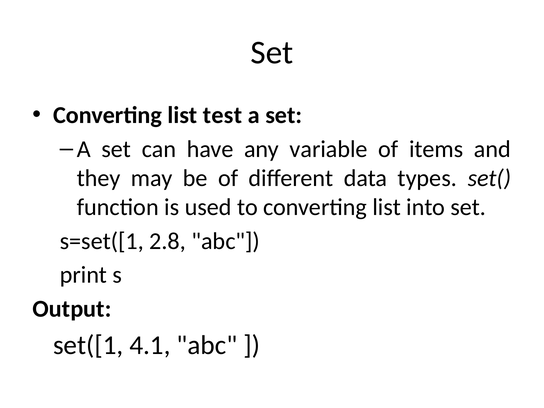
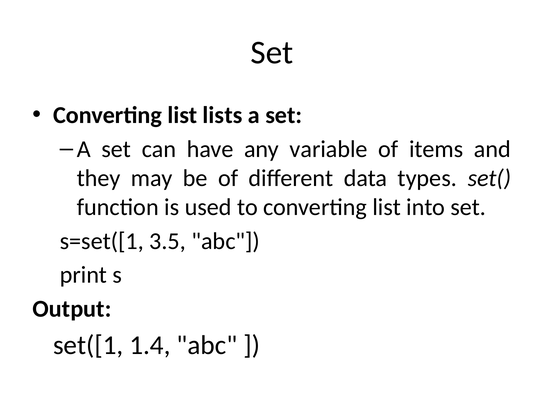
test: test -> lists (223, 115)
2.8: 2.8 -> 3.5 (168, 241)
4.1: 4.1 -> 1.4 (150, 345)
